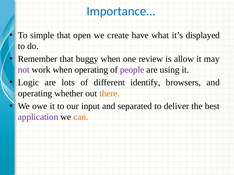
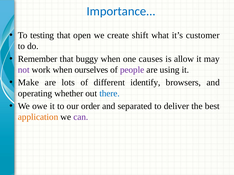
simple: simple -> testing (42, 35)
have: have -> shift (140, 35)
displayed: displayed -> customer (203, 35)
review: review -> causes (151, 59)
when operating: operating -> ourselves (91, 70)
Logic: Logic -> Make (28, 83)
there colour: orange -> blue (110, 94)
input: input -> order (91, 106)
application colour: purple -> orange (38, 117)
can colour: orange -> purple (81, 117)
